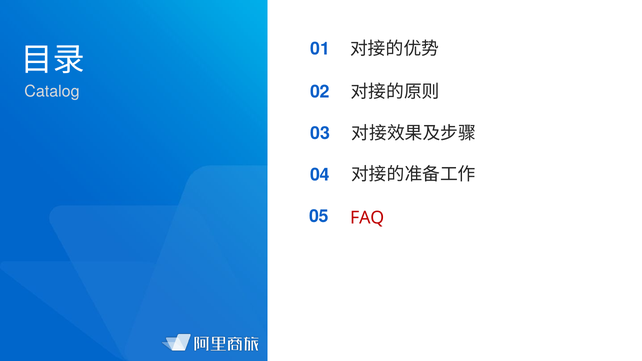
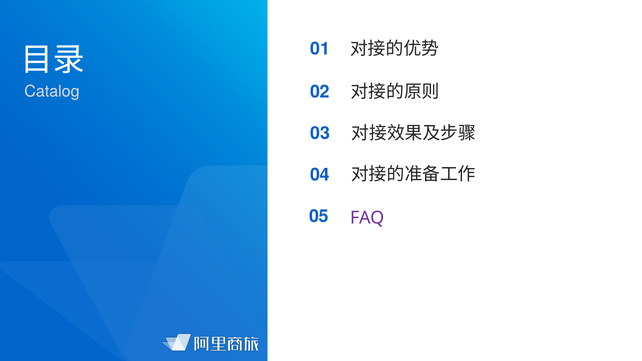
FAQ colour: red -> purple (367, 218)
